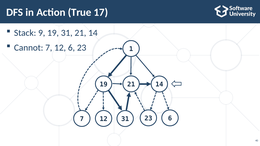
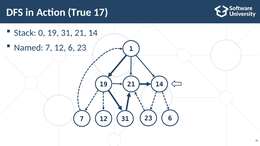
9: 9 -> 0 (42, 33)
Cannot: Cannot -> Named (29, 48)
